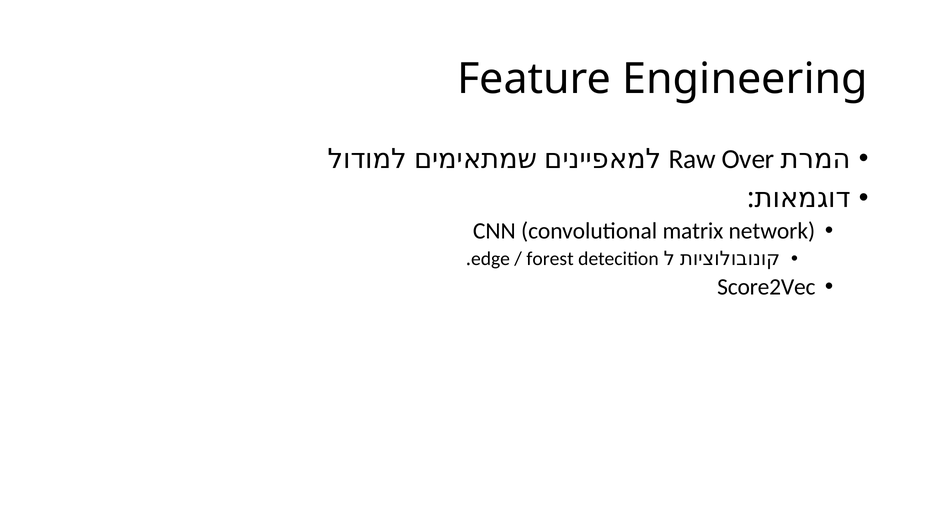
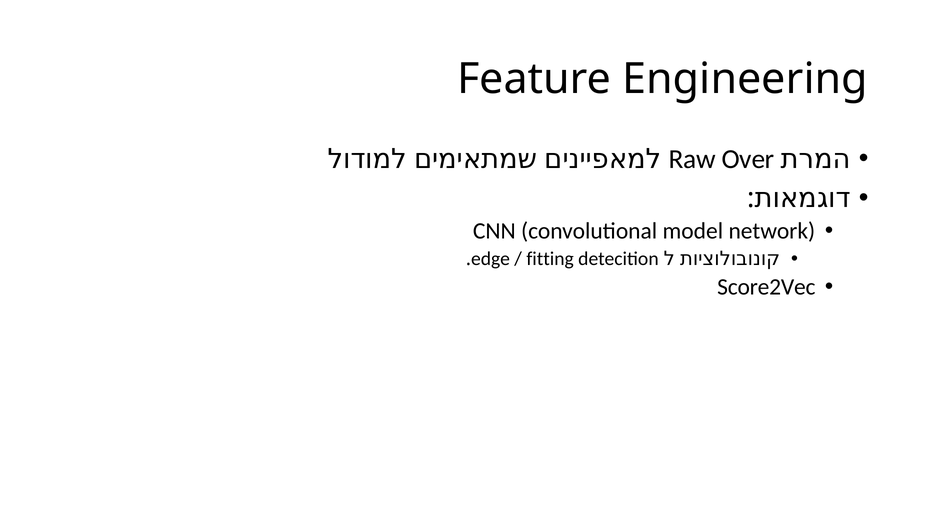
matrix: matrix -> model (693, 231)
forest: forest -> fitting (550, 259)
